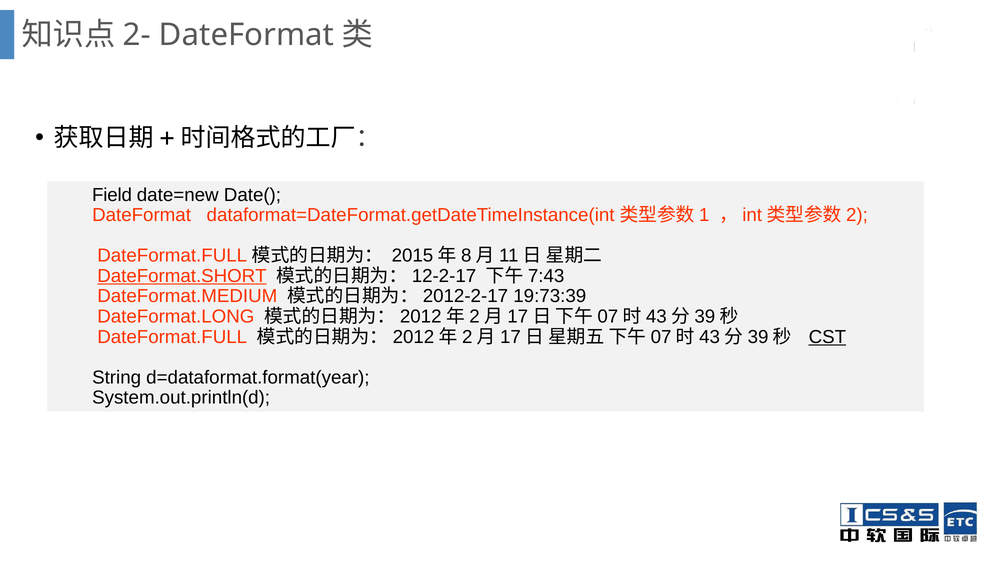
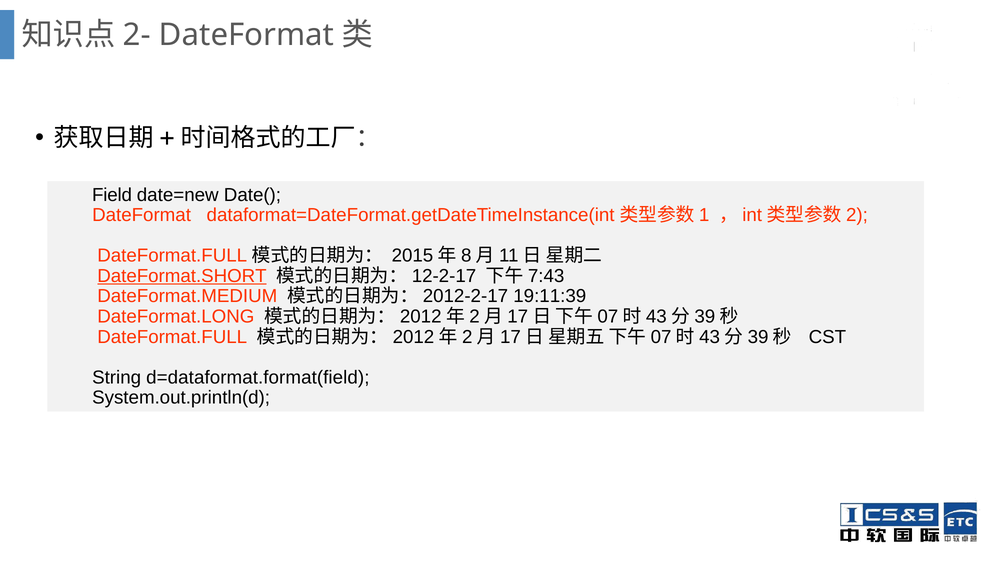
19:73:39: 19:73:39 -> 19:11:39 (550, 296)
CST underline: present -> none (827, 337)
d=dataformat.format(year: d=dataformat.format(year -> d=dataformat.format(field (258, 377)
